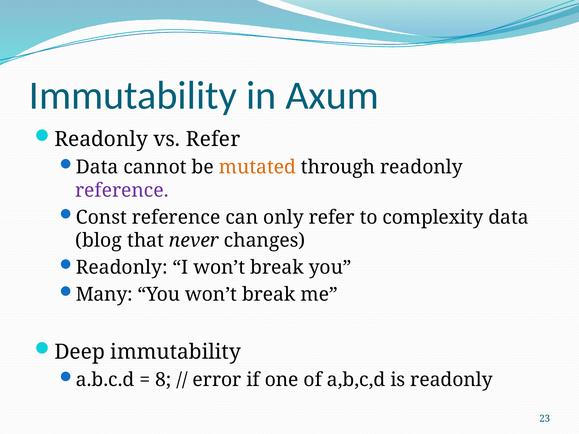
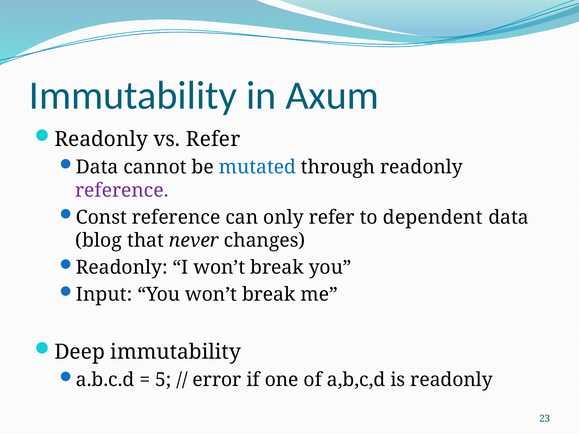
mutated colour: orange -> blue (257, 167)
complexity: complexity -> dependent (433, 217)
Many: Many -> Input (104, 295)
8: 8 -> 5 (163, 380)
